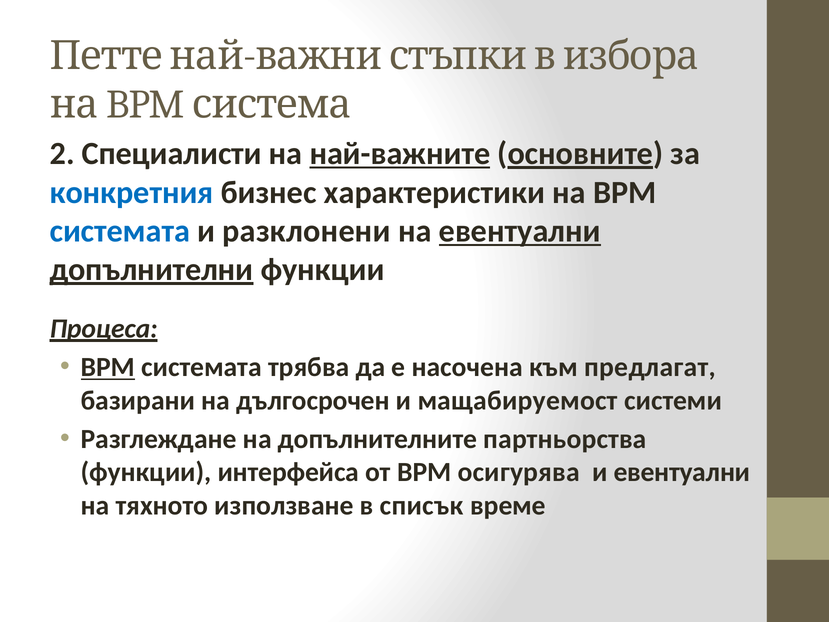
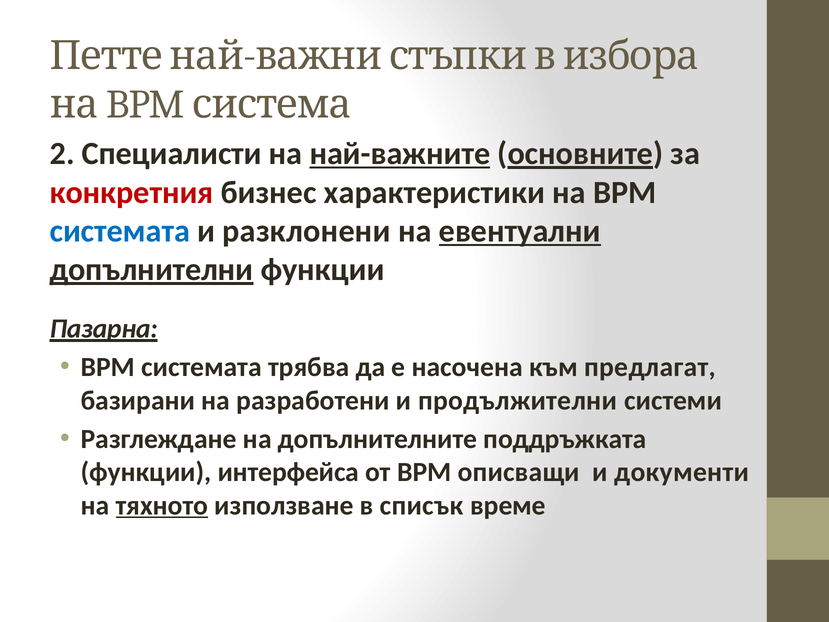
конкретния colour: blue -> red (132, 192)
Процеса: Процеса -> Пазарна (104, 328)
BPM underline: present -> none (108, 367)
дългосрочен: дългосрочен -> разработени (313, 400)
мащабируемост: мащабируемост -> продължителни (518, 400)
партньорства: партньорства -> поддръжката (565, 439)
осигурява: осигурява -> описващи (519, 472)
и евентуални: евентуални -> документи (682, 472)
тяхното underline: none -> present (162, 505)
